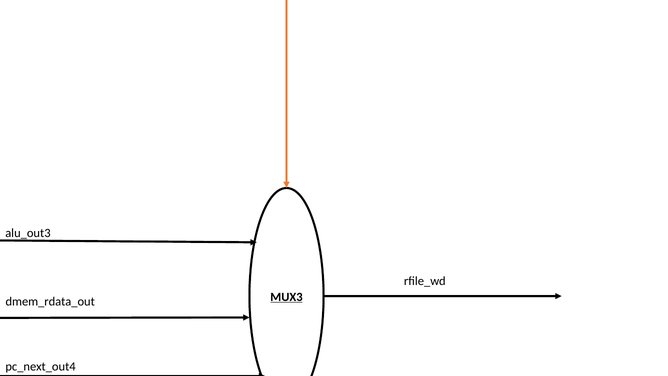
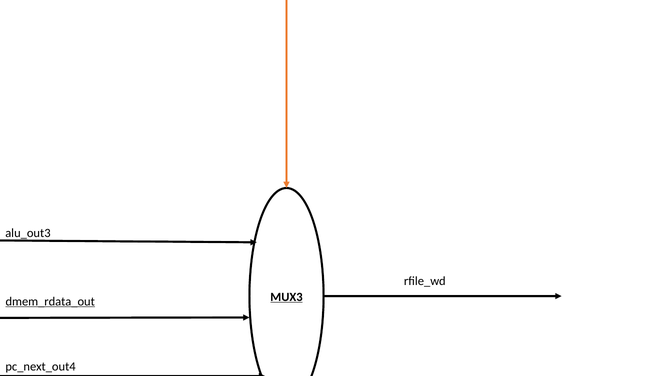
dmem_rdata_out underline: none -> present (50, 301)
